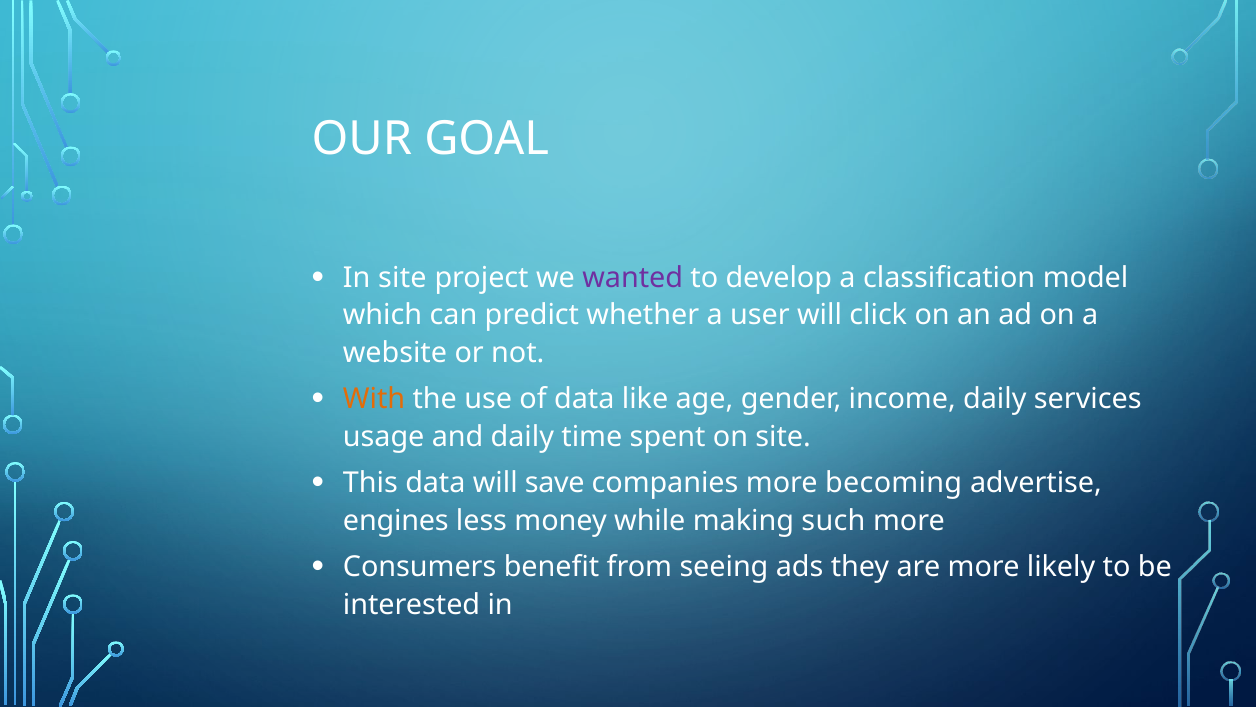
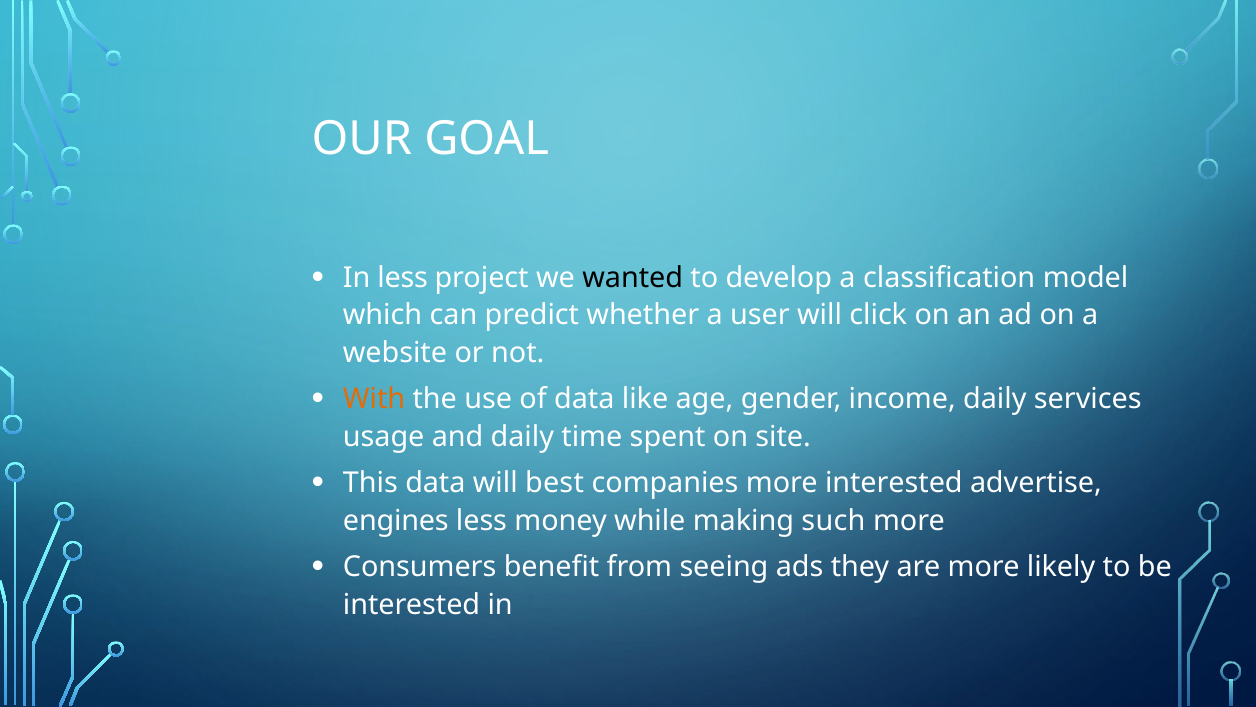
In site: site -> less (403, 278)
wanted colour: purple -> black (633, 278)
save: save -> best (554, 483)
more becoming: becoming -> interested (894, 483)
